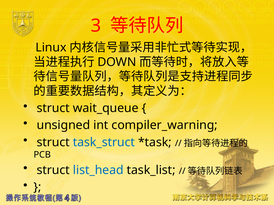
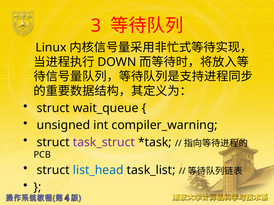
task_struct colour: blue -> purple (104, 143)
